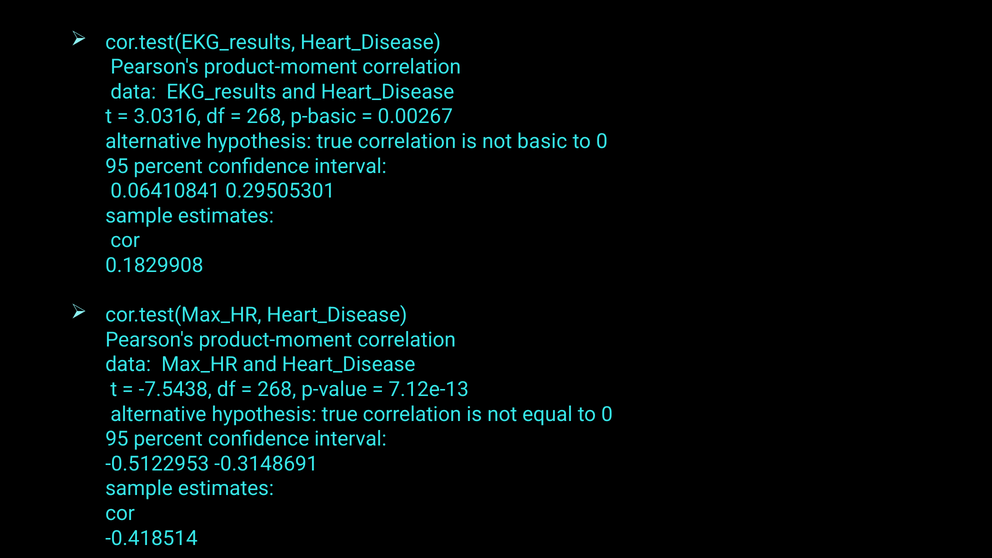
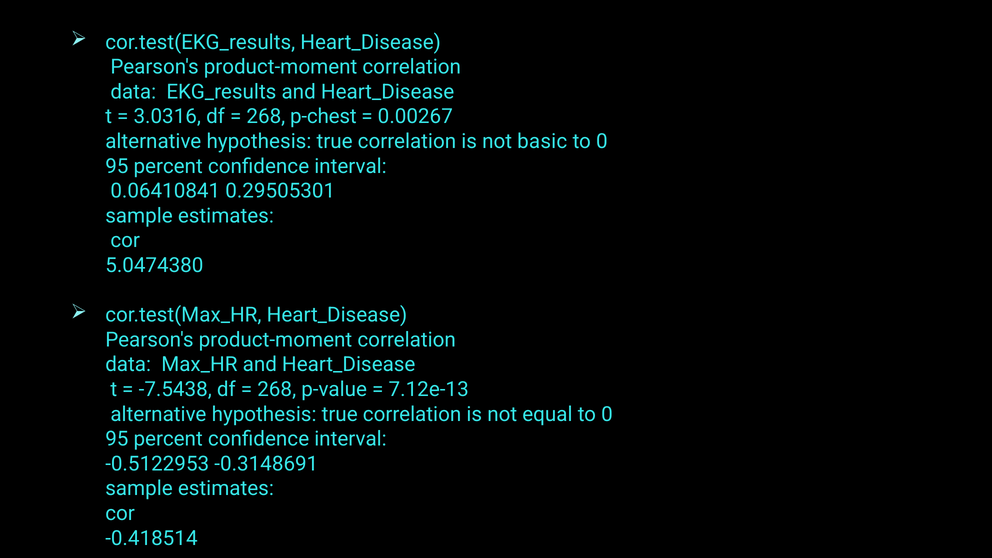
p-basic: p-basic -> p-chest (323, 117)
0.1829908: 0.1829908 -> 5.0474380 (154, 265)
